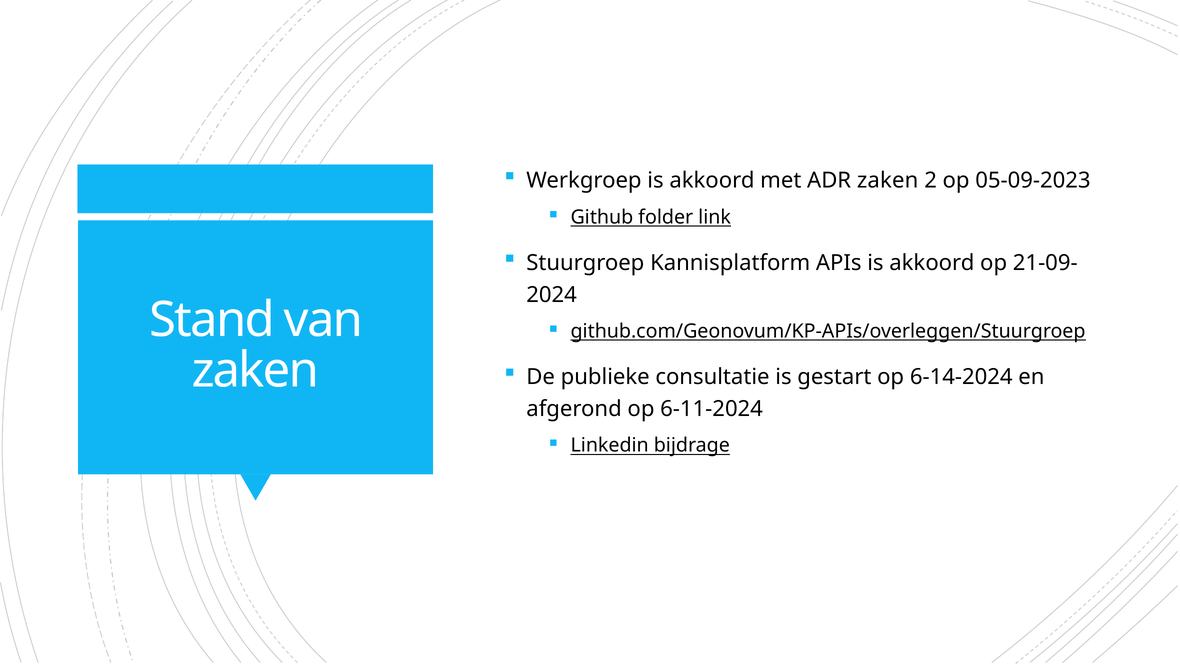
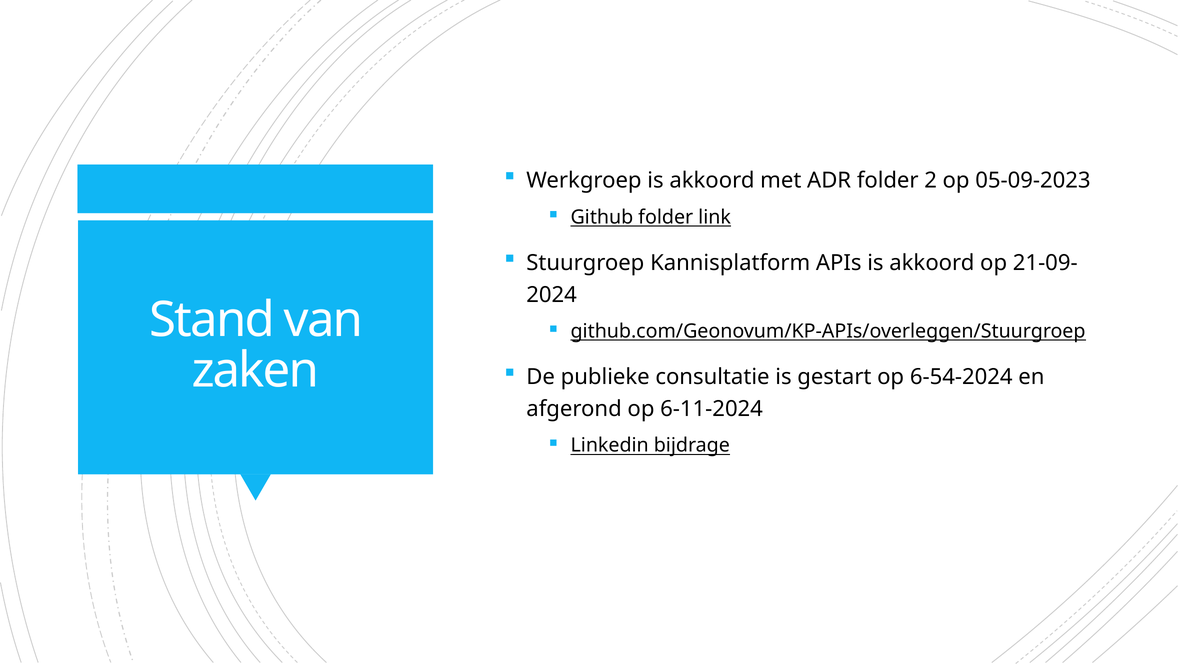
ADR zaken: zaken -> folder (888, 181)
6-14-2024: 6-14-2024 -> 6-54-2024 (961, 377)
